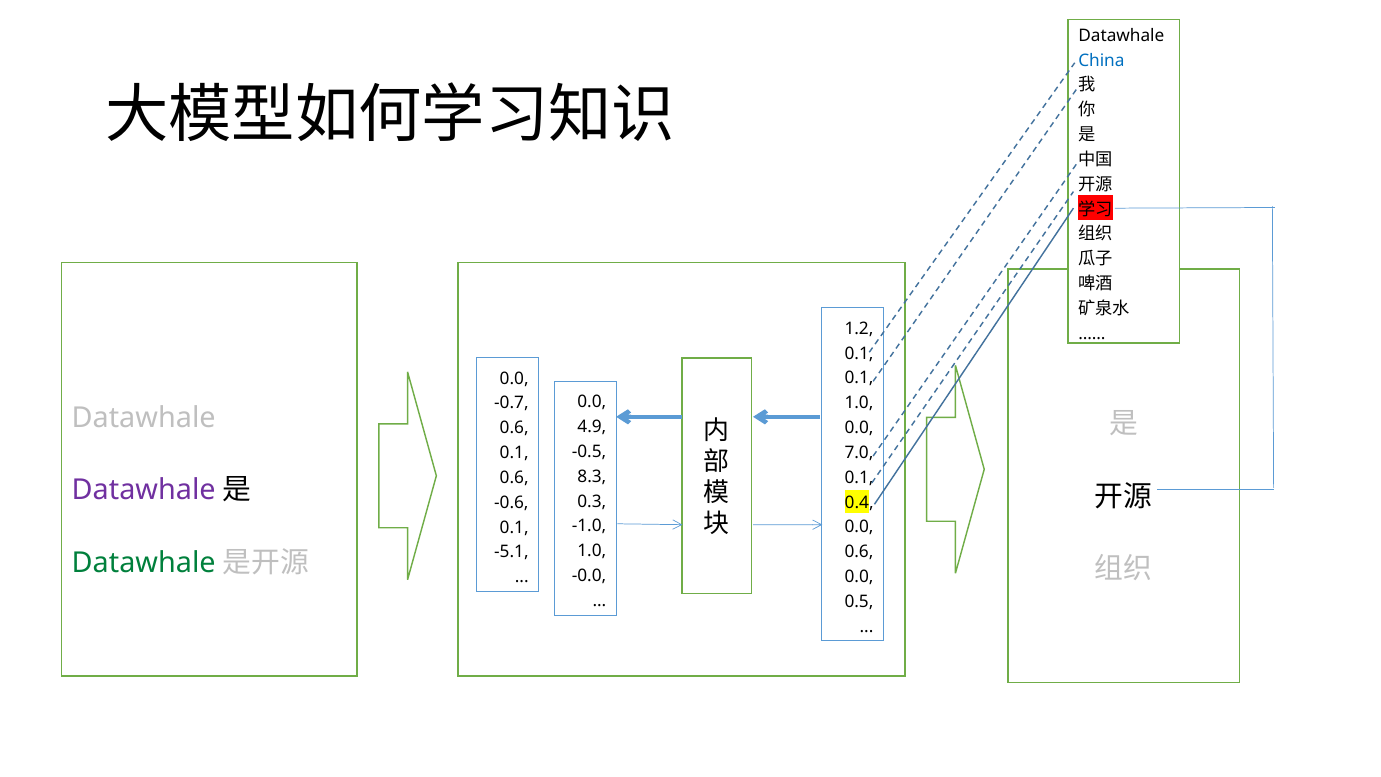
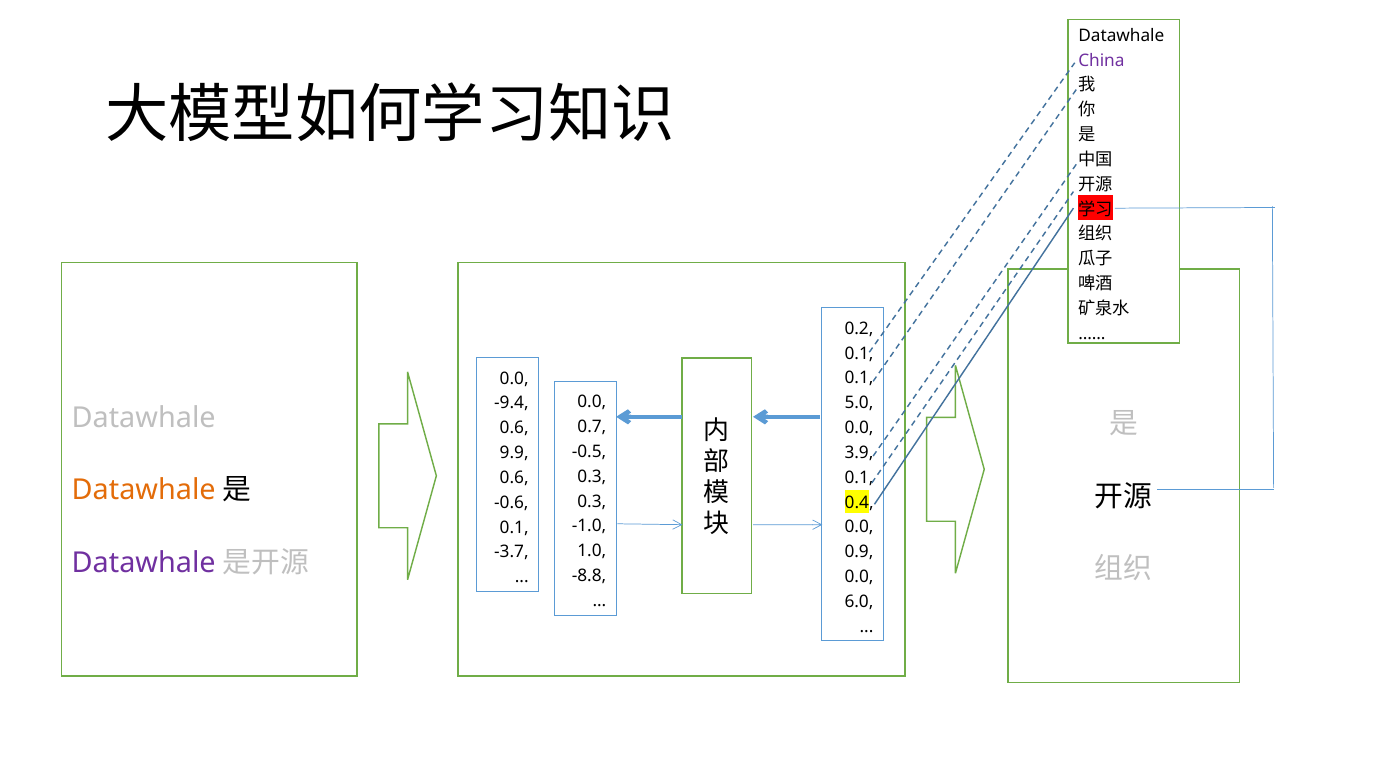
China colour: blue -> purple (1101, 60)
1.2: 1.2 -> 0.2 (859, 328)
1.0: 1.0 -> 5.0 (859, 403)
-0.7: -0.7 -> -9.4 (511, 403)
4.9: 4.9 -> 0.7 (592, 427)
7.0: 7.0 -> 3.9 (859, 453)
0.1: 0.1 -> 9.9 (514, 453)
8.3: 8.3 -> 0.3 (592, 476)
Datawhale colour: purple -> orange (144, 490)
0.6: 0.6 -> 0.9 (859, 552)
-5.1: -5.1 -> -3.7 (511, 552)
Datawhale colour: green -> purple (144, 563)
-0.0: -0.0 -> -8.8 (589, 576)
0.5: 0.5 -> 6.0 (859, 602)
